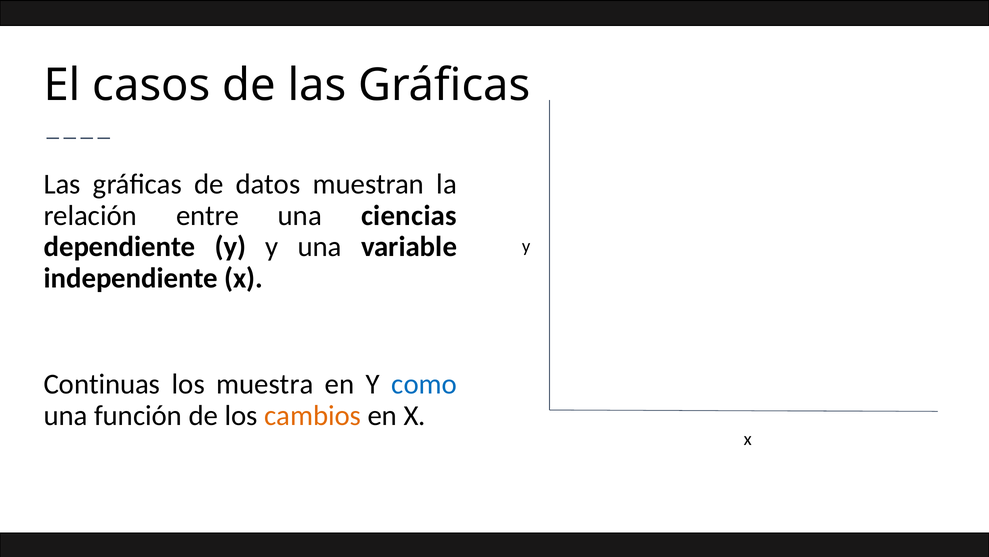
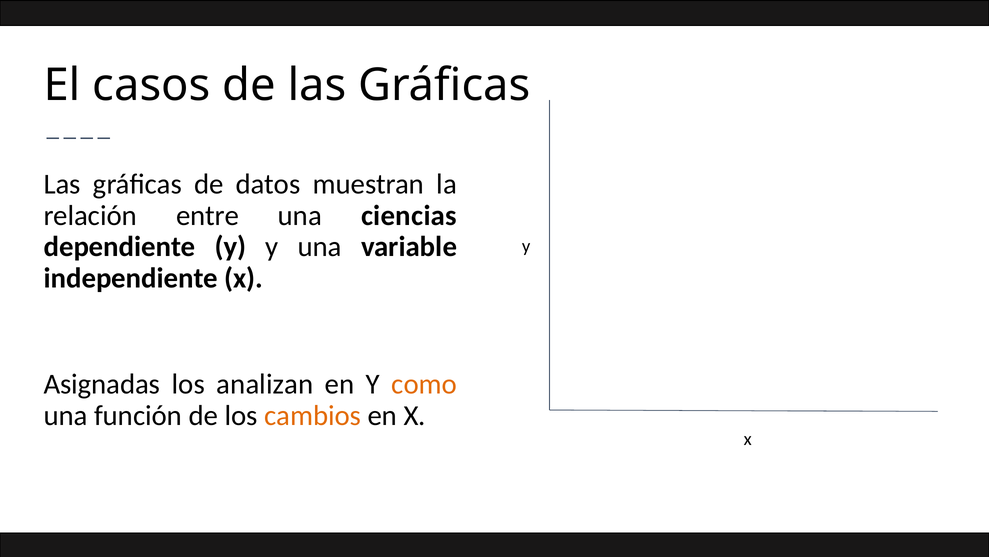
Continuas: Continuas -> Asignadas (102, 384)
muestra: muestra -> analizan (265, 384)
como colour: blue -> orange (424, 384)
